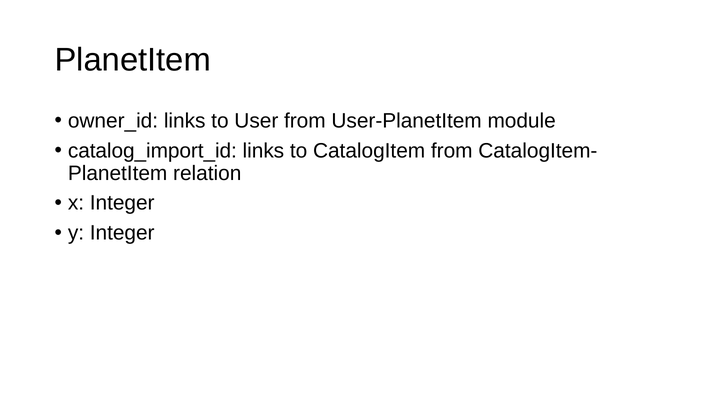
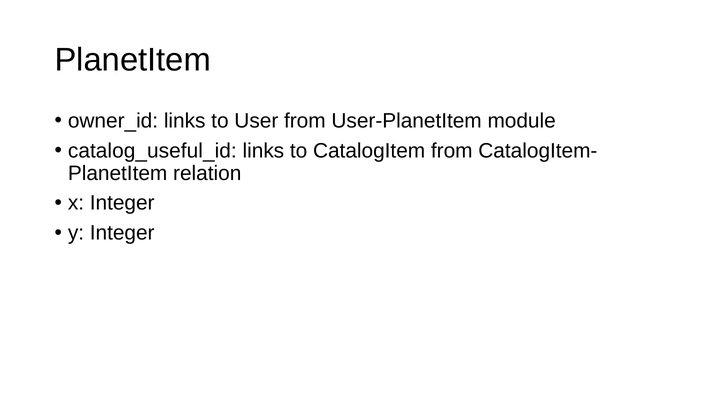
catalog_import_id: catalog_import_id -> catalog_useful_id (152, 151)
